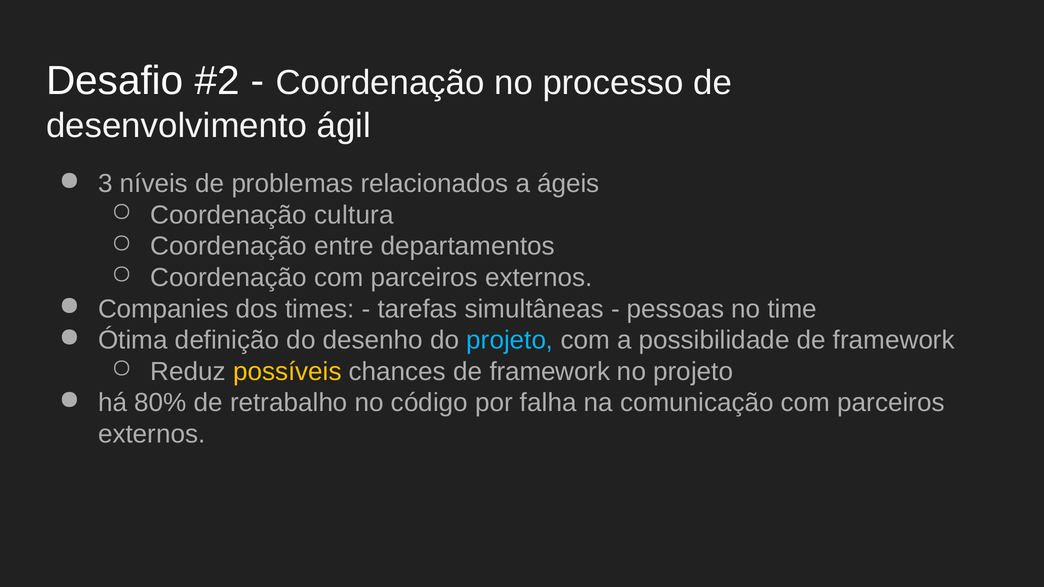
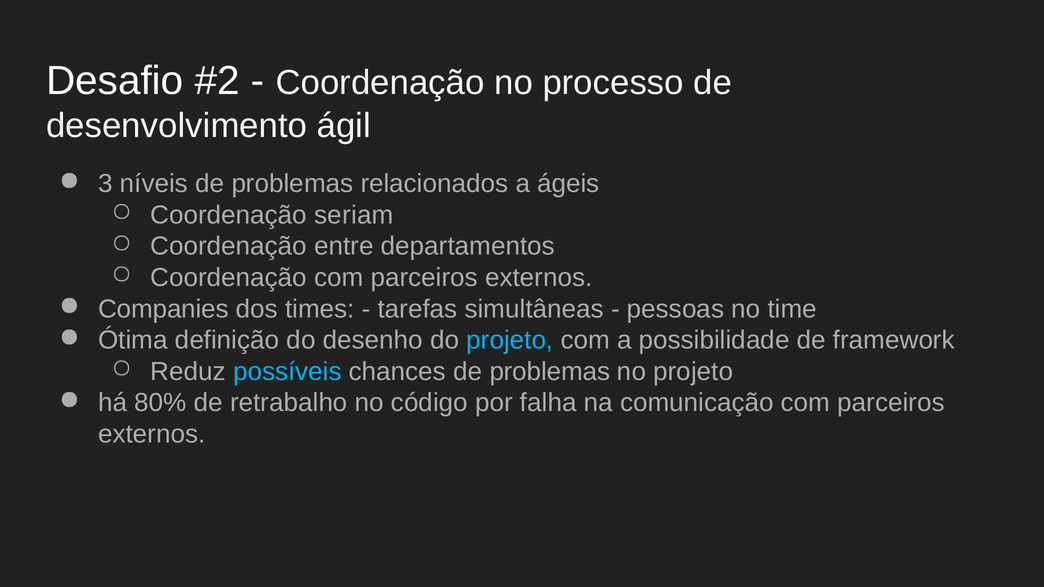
cultura: cultura -> seriam (354, 215)
possíveis colour: yellow -> light blue (287, 372)
chances de framework: framework -> problemas (550, 372)
